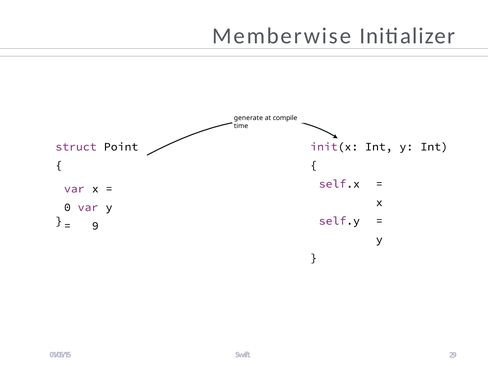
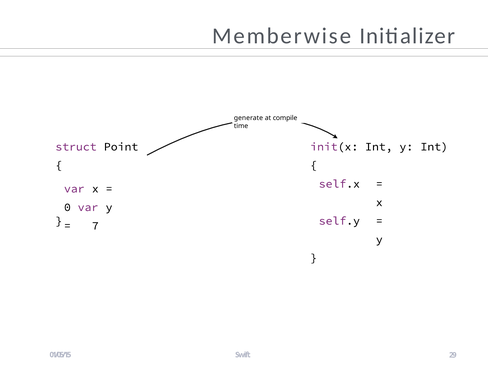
9: 9 -> 7 (95, 226)
